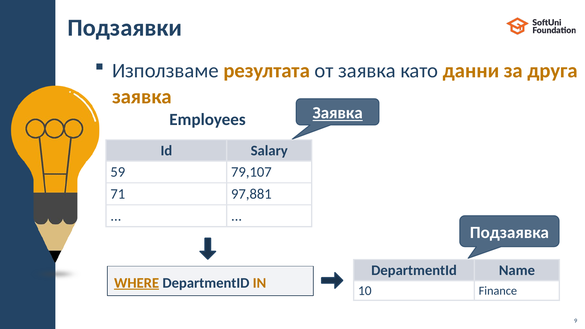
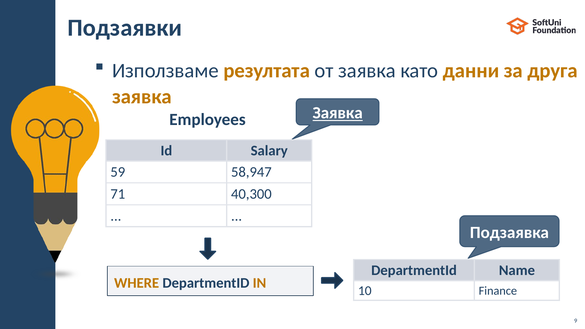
79,107: 79,107 -> 58,947 (251, 172)
97,881: 97,881 -> 40,300 (251, 194)
WHERE underline: present -> none (137, 283)
